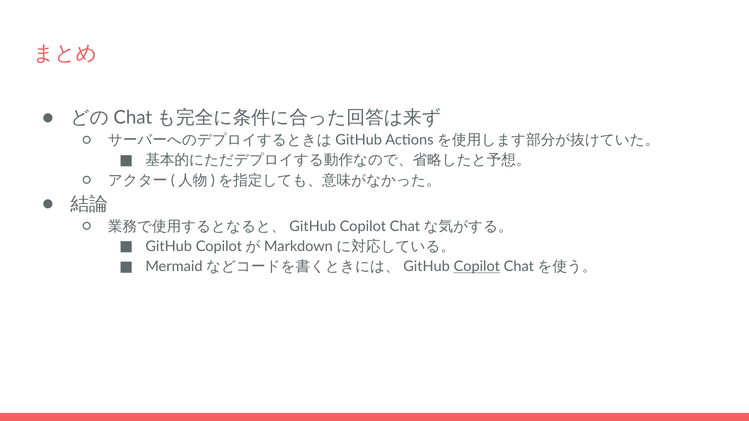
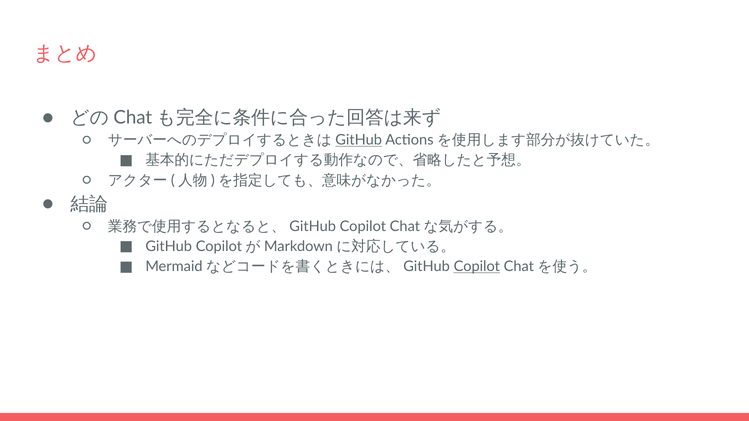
GitHub underline: none -> present (359, 140)
